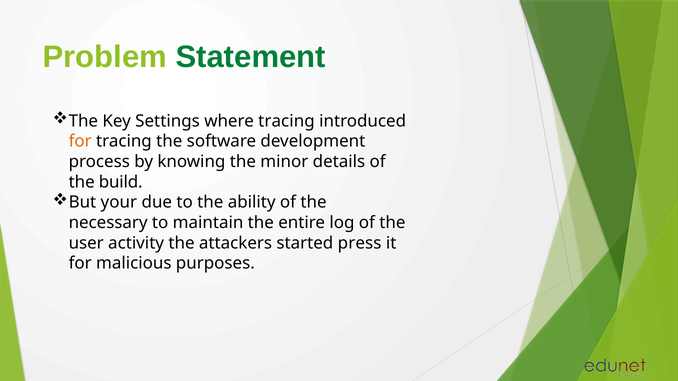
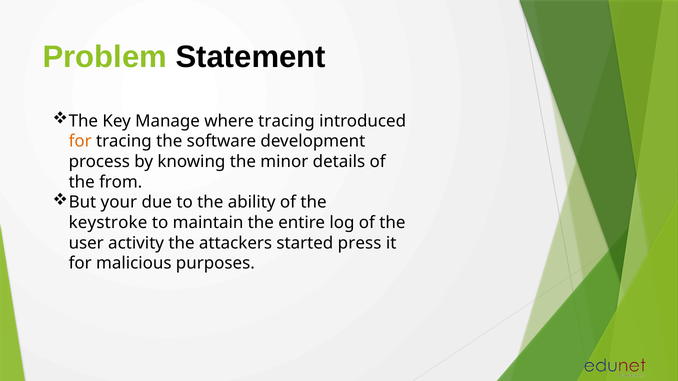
Statement colour: green -> black (251, 57)
Settings: Settings -> Manage (168, 121)
build: build -> from (121, 182)
necessary: necessary -> keystroke (108, 223)
